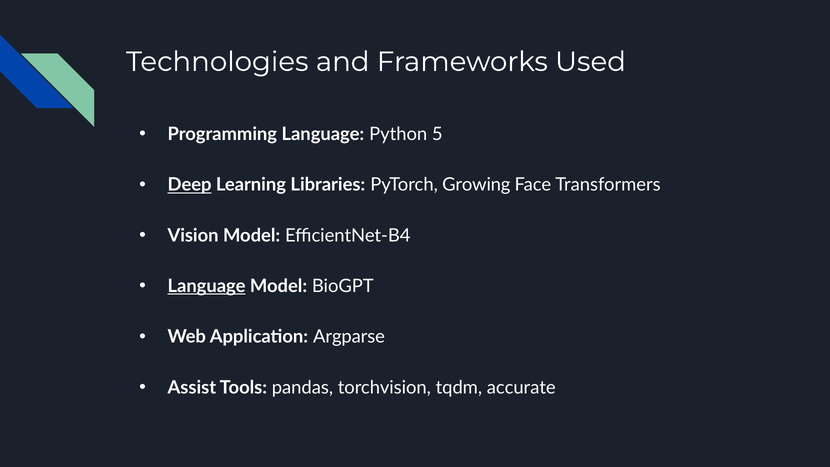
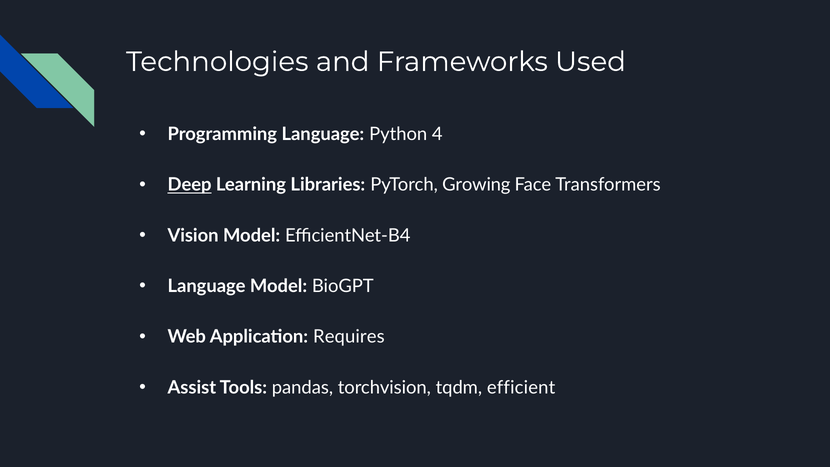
5: 5 -> 4 (437, 134)
Language underline: present -> none (207, 286)
Argparse: Argparse -> Requires (349, 337)
accurate: accurate -> efficient (521, 387)
